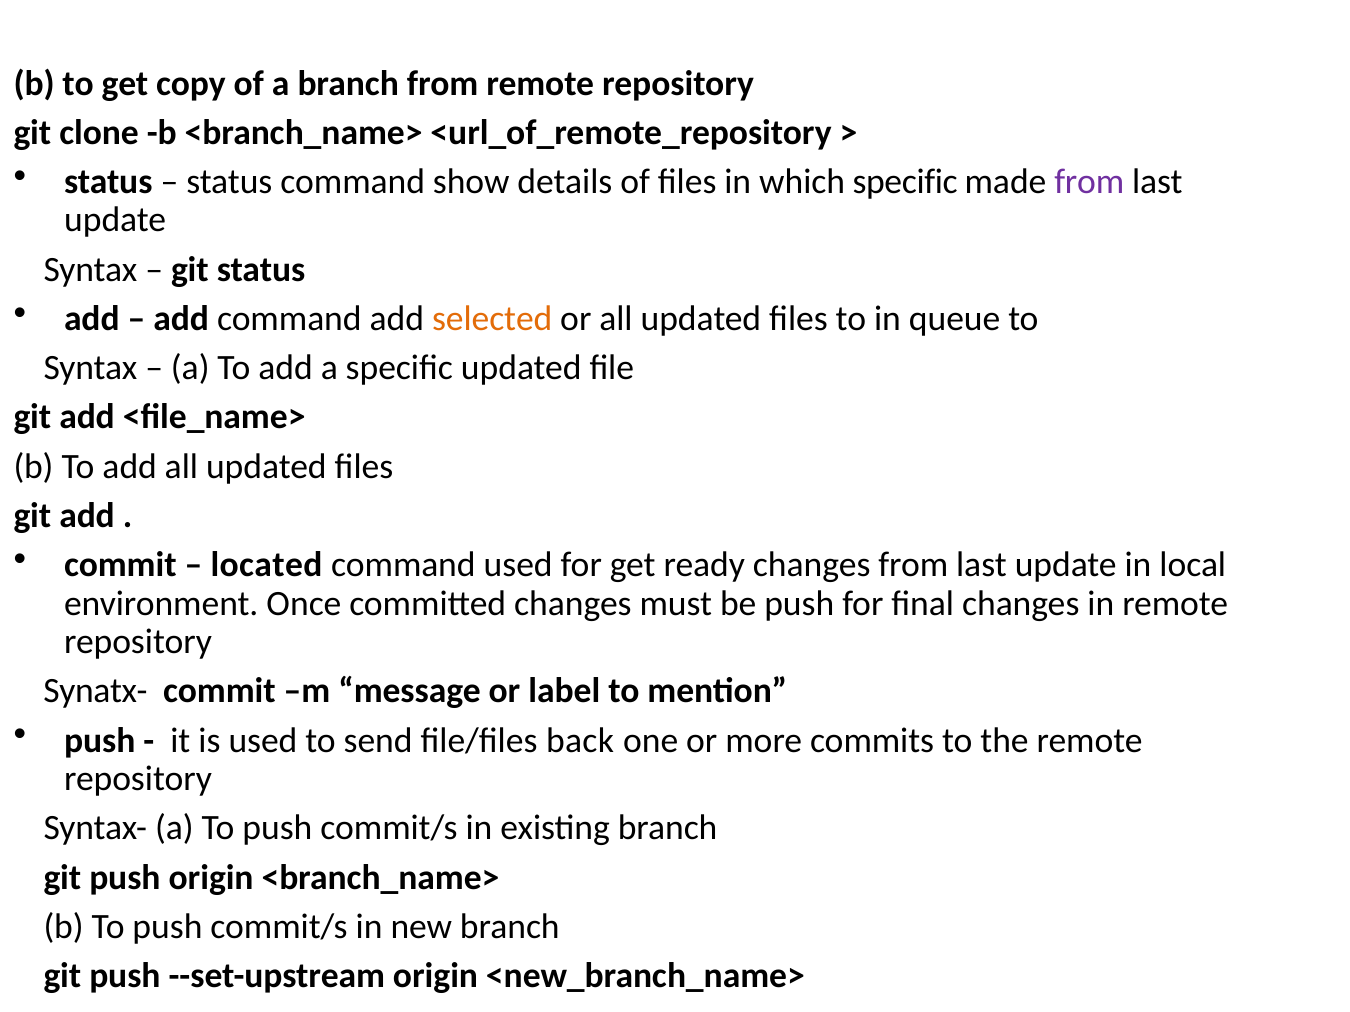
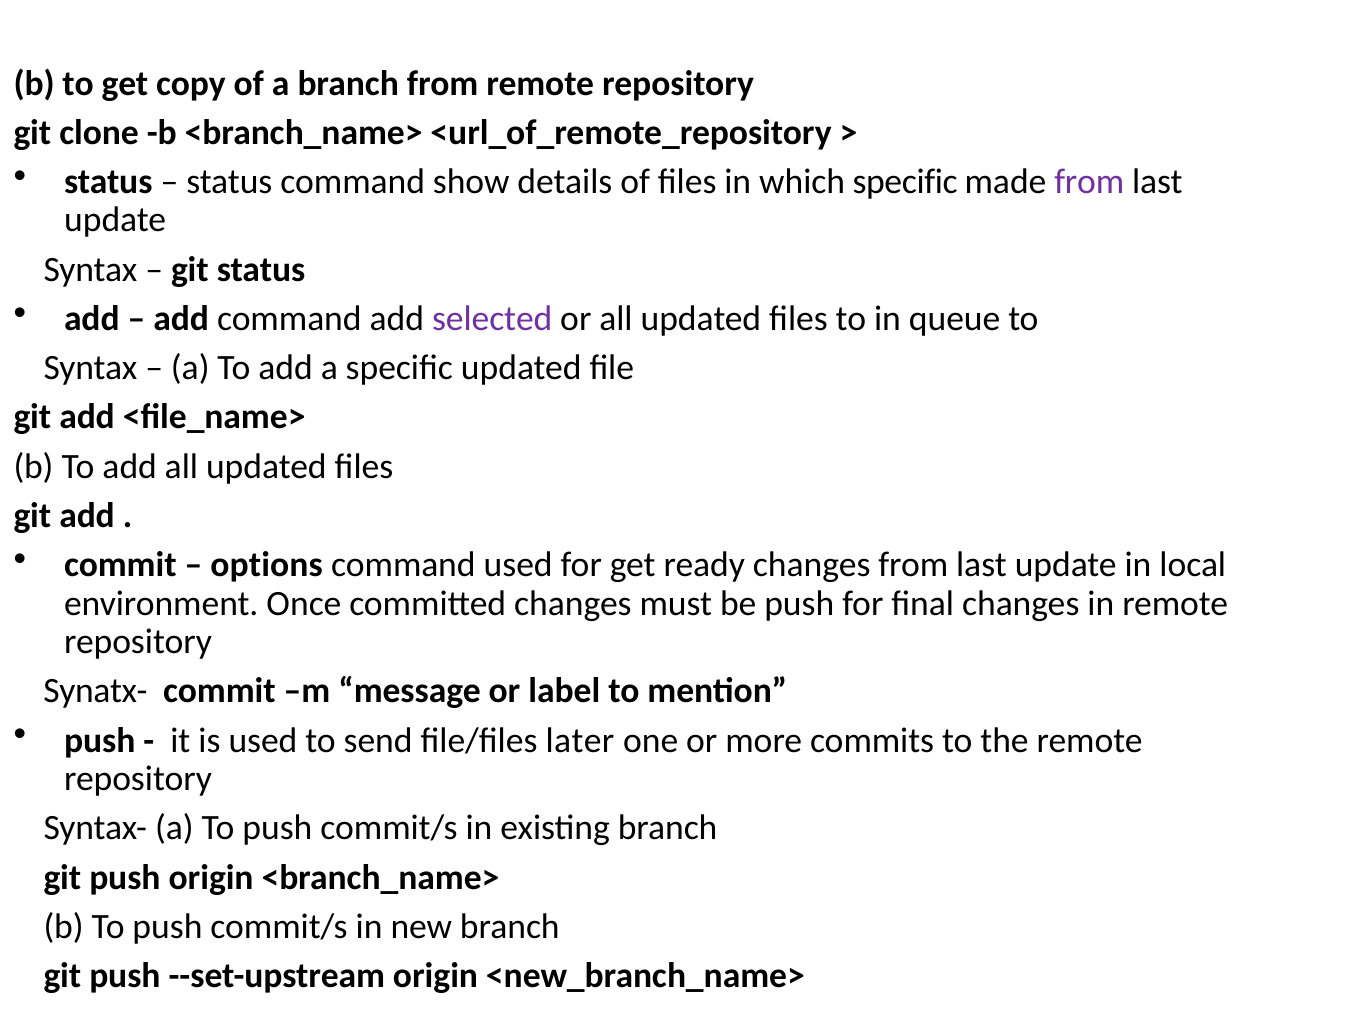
selected colour: orange -> purple (492, 319)
located: located -> options (267, 565)
back: back -> later (580, 741)
